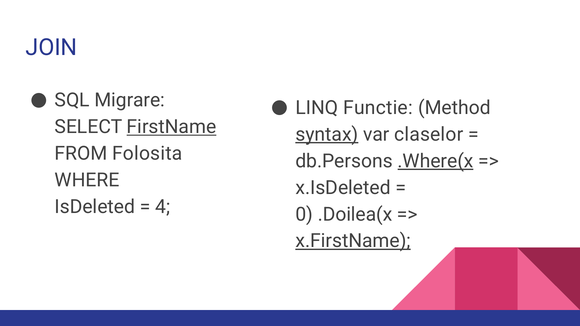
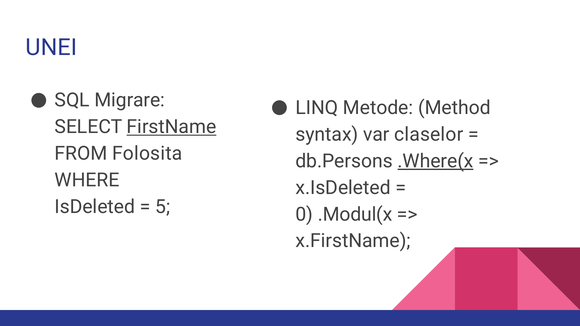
JOIN: JOIN -> UNEI (51, 47)
Functie: Functie -> Metode (378, 108)
syntax underline: present -> none (327, 134)
4: 4 -> 5 (163, 207)
.Doilea(x: .Doilea(x -> .Modul(x (355, 214)
x.FirstName underline: present -> none (353, 241)
